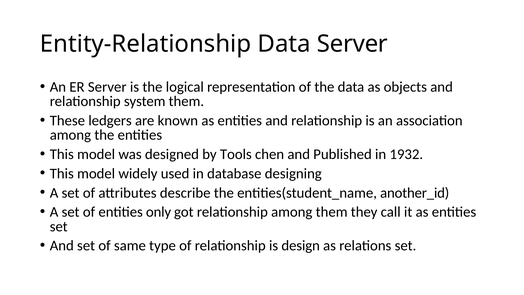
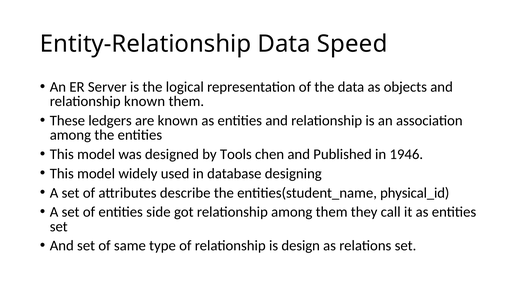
Data Server: Server -> Speed (352, 44)
relationship system: system -> known (145, 101)
1932: 1932 -> 1946 (406, 154)
another_id: another_id -> physical_id (415, 193)
only: only -> side (158, 212)
